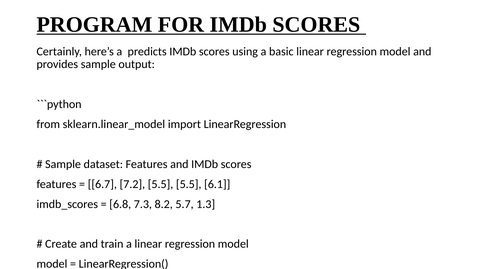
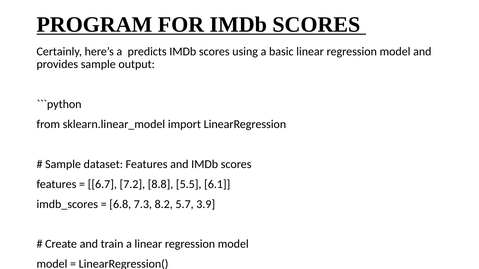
7.2 5.5: 5.5 -> 8.8 (161, 184)
1.3: 1.3 -> 3.9 (206, 204)
